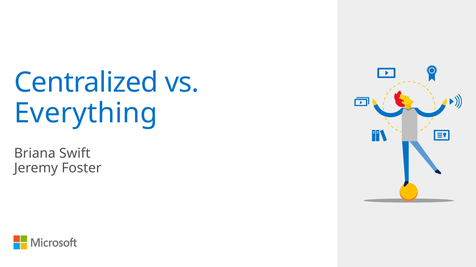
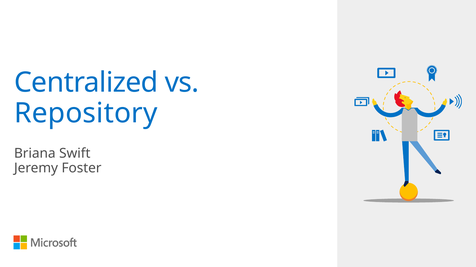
Everything: Everything -> Repository (86, 113)
